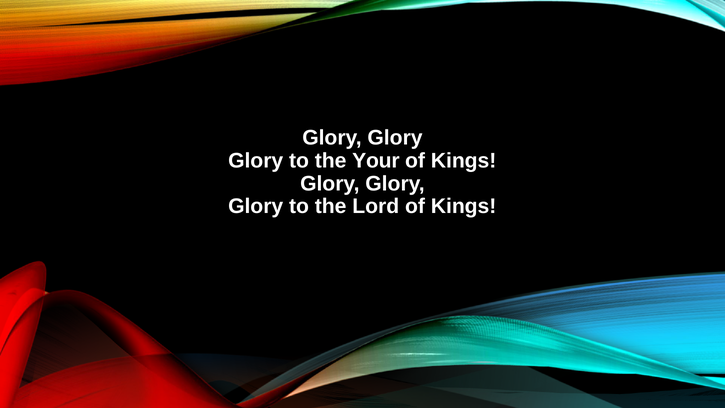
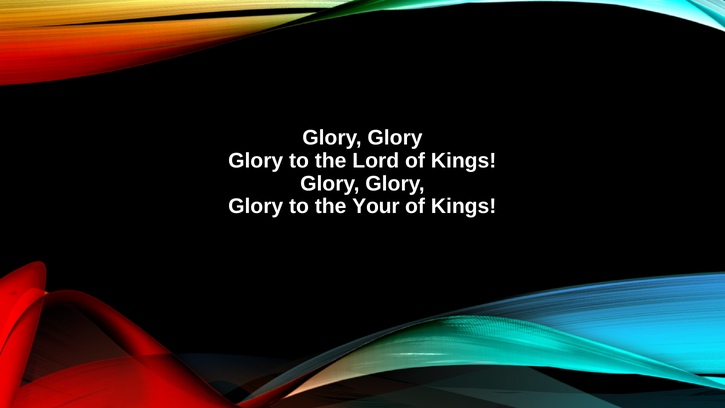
Your: Your -> Lord (376, 161)
Lord: Lord -> Your (376, 206)
